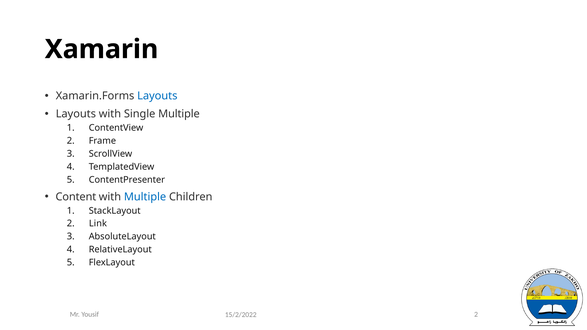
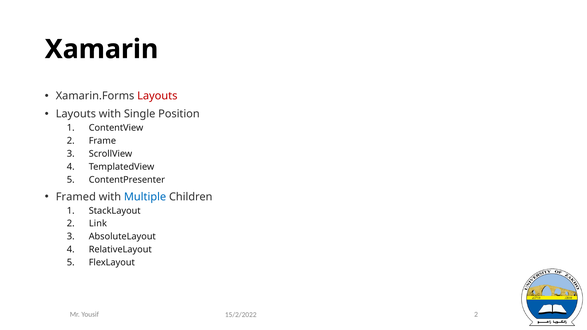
Layouts colour: blue -> red (157, 96)
Single Multiple: Multiple -> Position (179, 114)
Content: Content -> Framed (76, 197)
